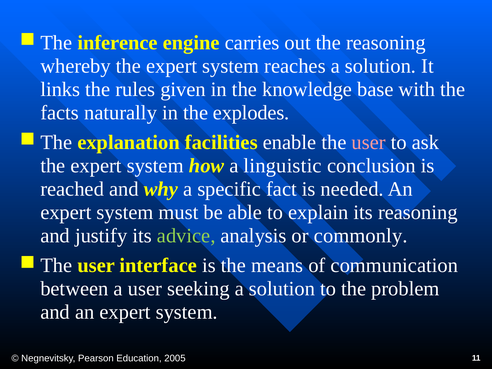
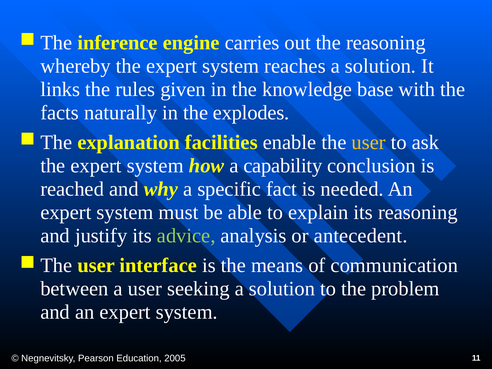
user colour: pink -> yellow (369, 142)
linguistic: linguistic -> capability (283, 166)
commonly: commonly -> antecedent (361, 236)
